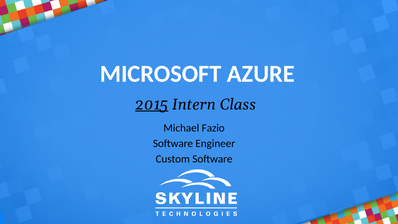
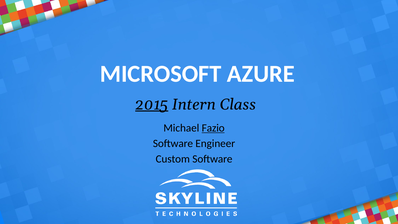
Fazio underline: none -> present (213, 128)
